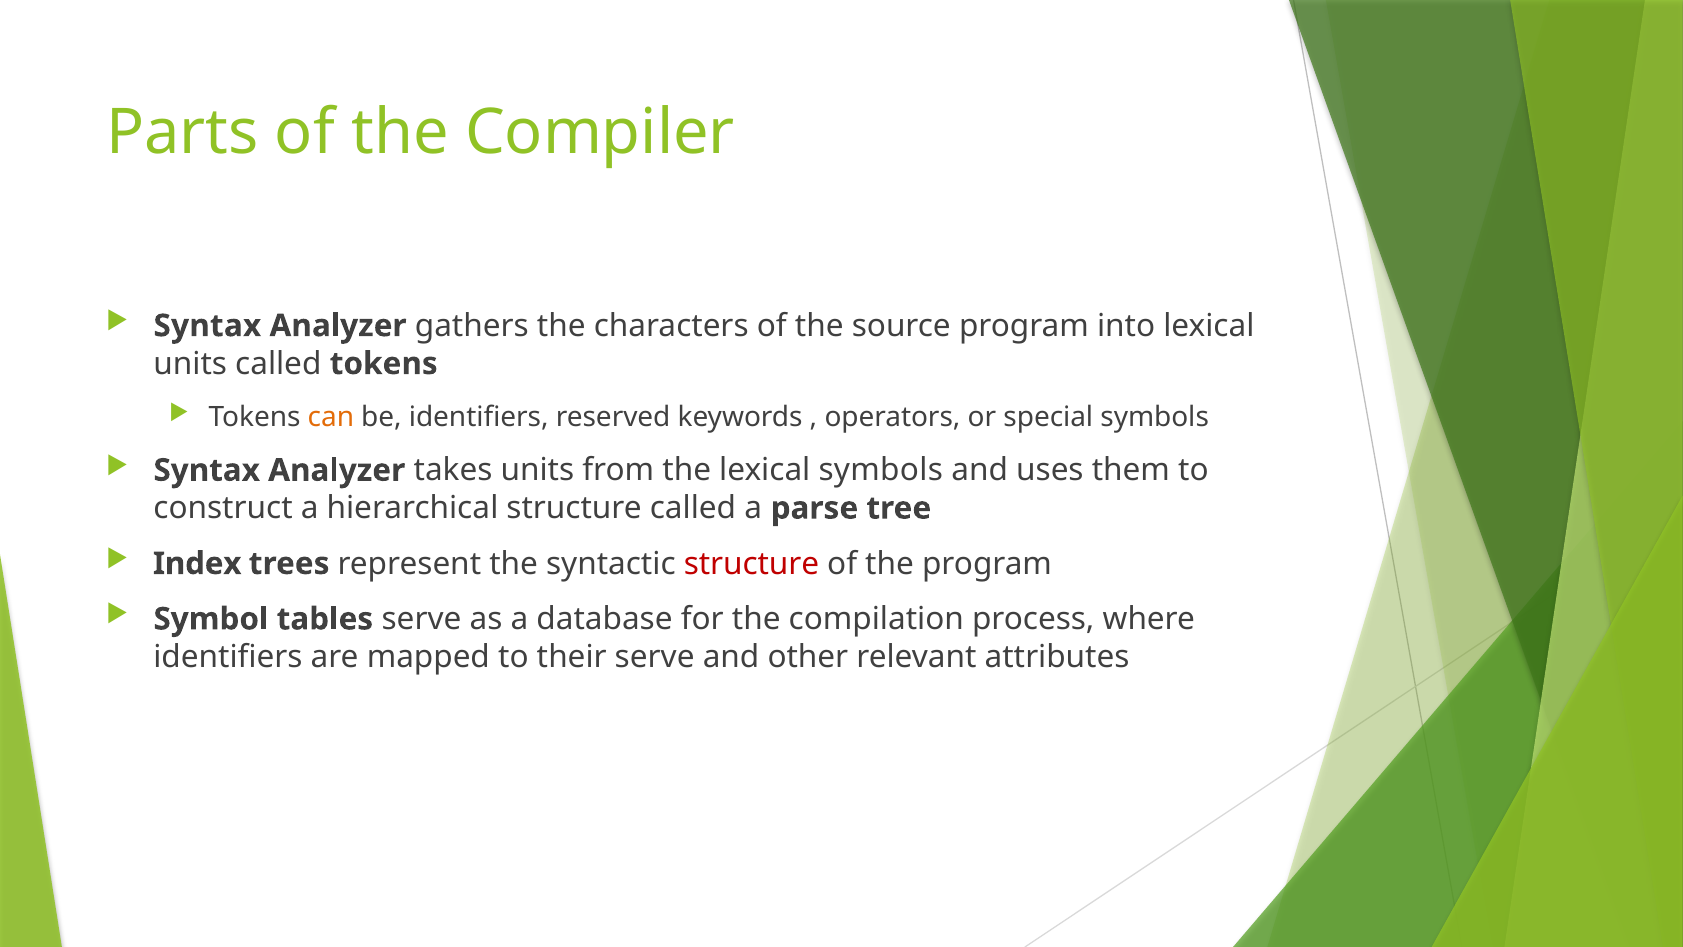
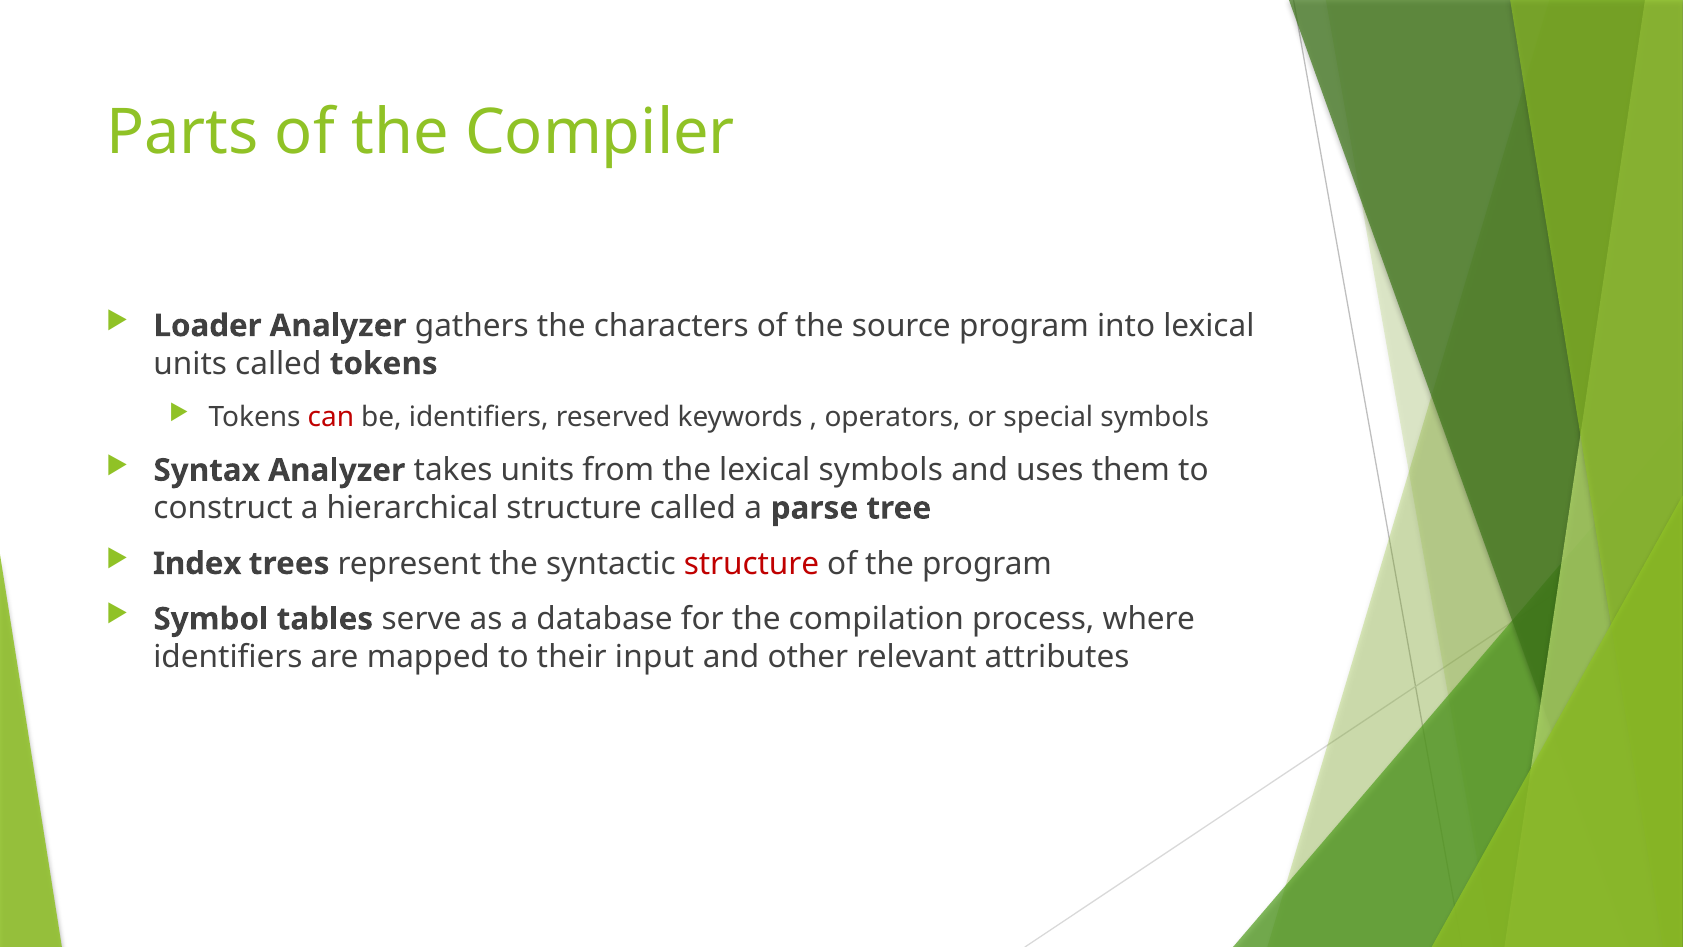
Syntax: Syntax -> Loader (208, 326)
can colour: orange -> red (331, 417)
their serve: serve -> input (654, 657)
